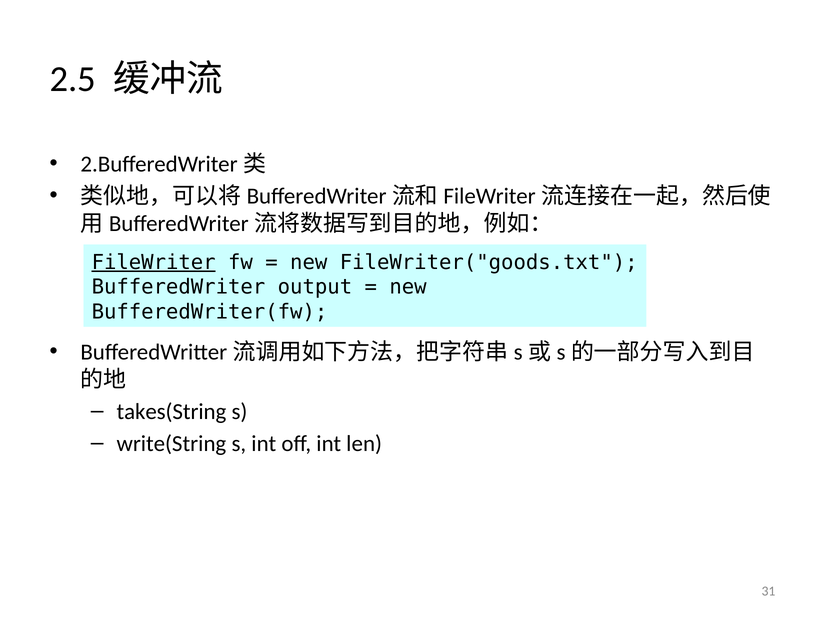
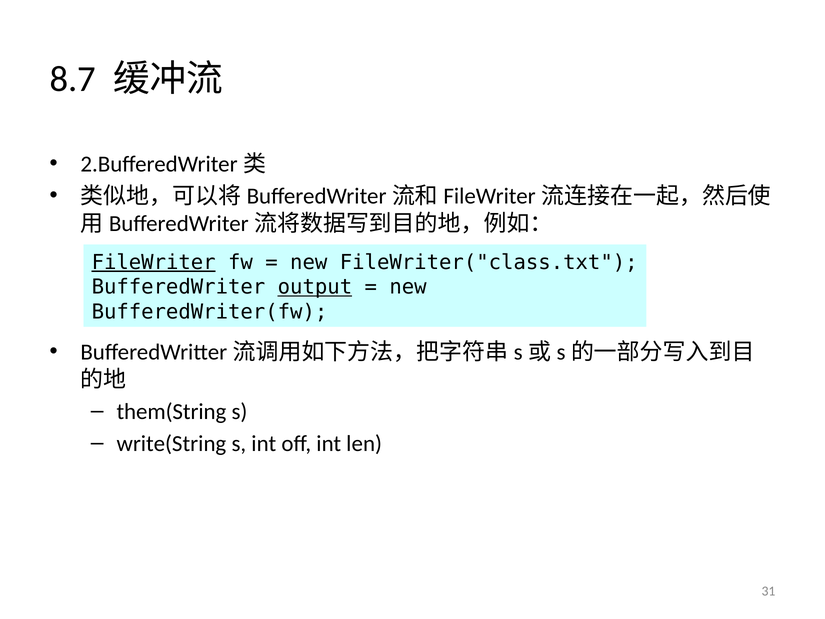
2.5: 2.5 -> 8.7 (73, 79)
FileWriter("goods.txt: FileWriter("goods.txt -> FileWriter("class.txt (489, 262)
output underline: none -> present (315, 287)
takes(String: takes(String -> them(String (171, 411)
